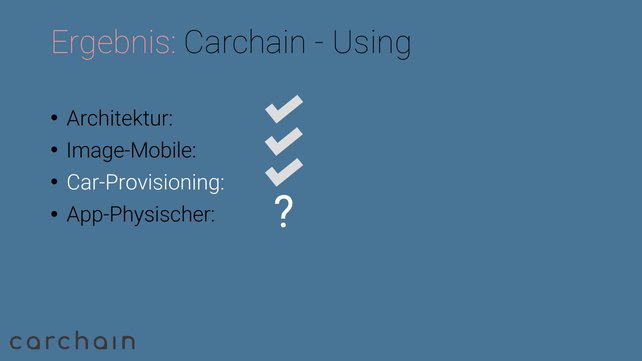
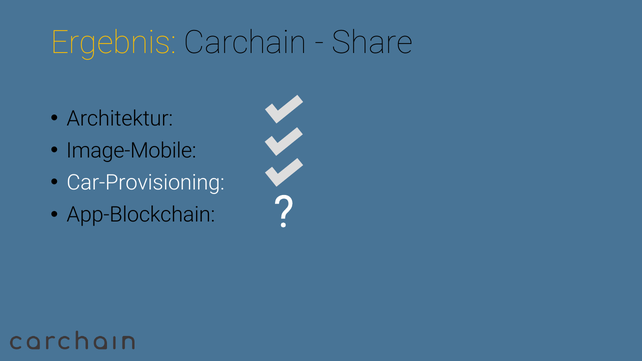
Ergebnis colour: pink -> yellow (113, 43)
Using: Using -> Share (372, 43)
App-Physischer: App-Physischer -> App-Blockchain (141, 215)
